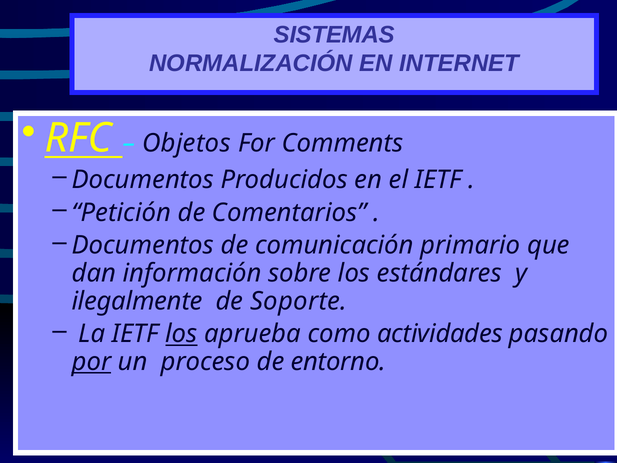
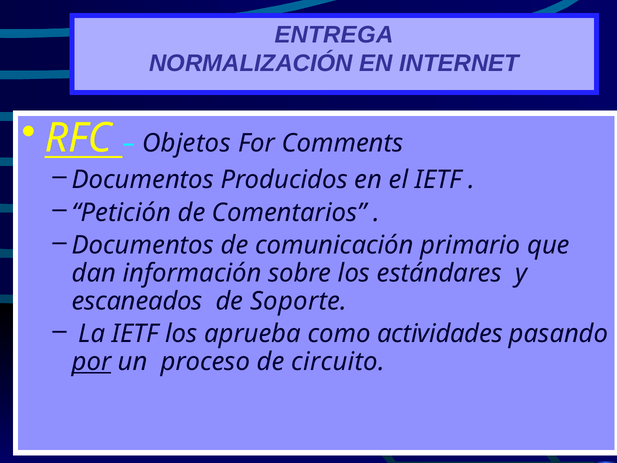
SISTEMAS: SISTEMAS -> ENTREGA (334, 35)
ilegalmente: ilegalmente -> escaneados (137, 301)
los underline: present -> none (181, 334)
entorno: entorno -> circuito (338, 362)
